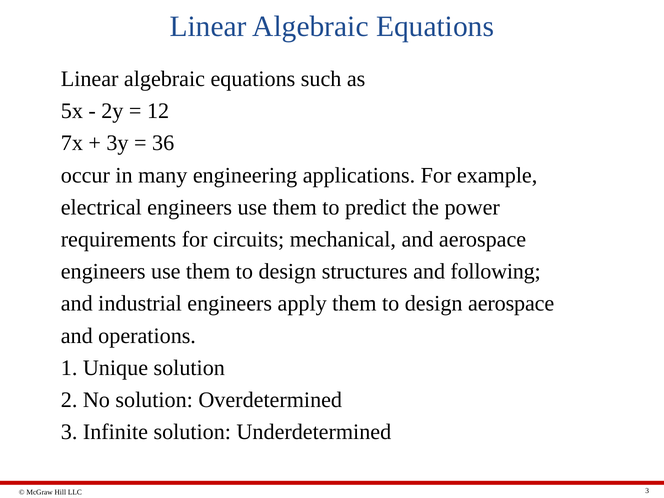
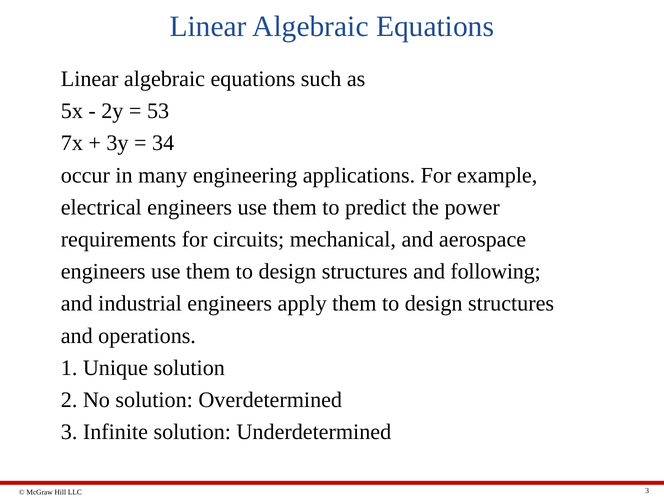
12: 12 -> 53 (158, 111)
36: 36 -> 34 (163, 143)
aerospace: aerospace -> structures (511, 304)
